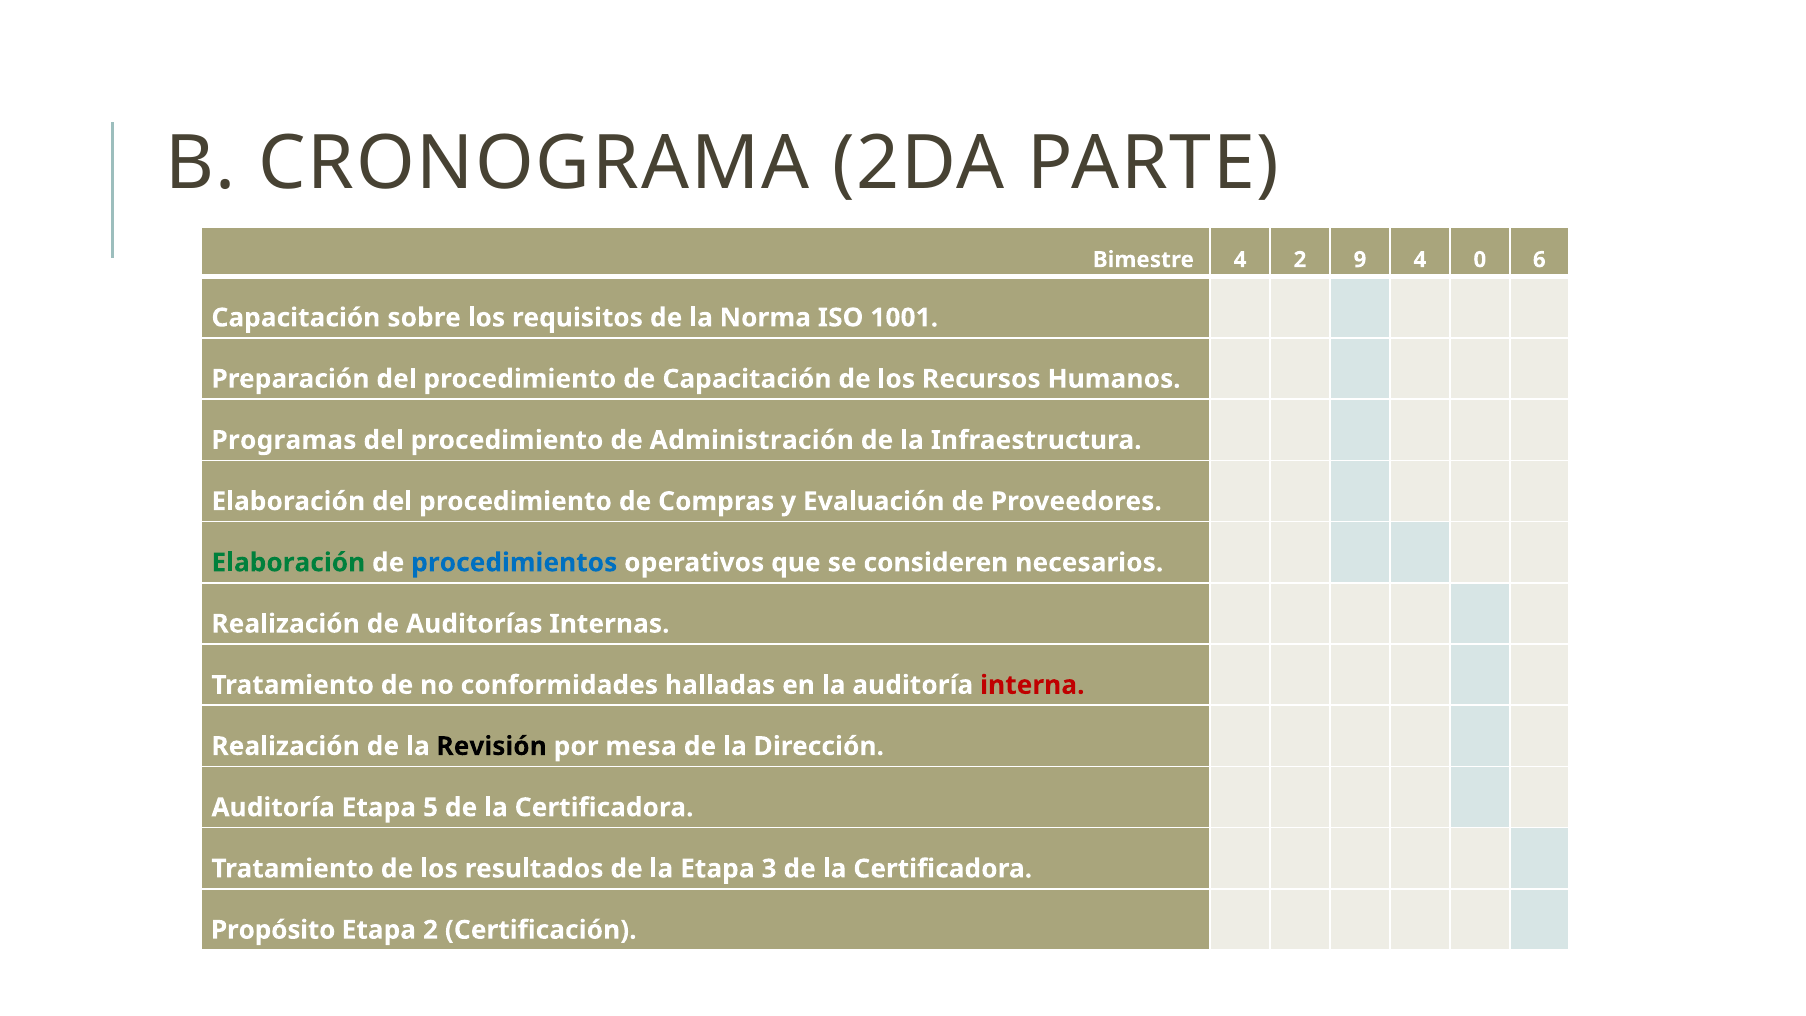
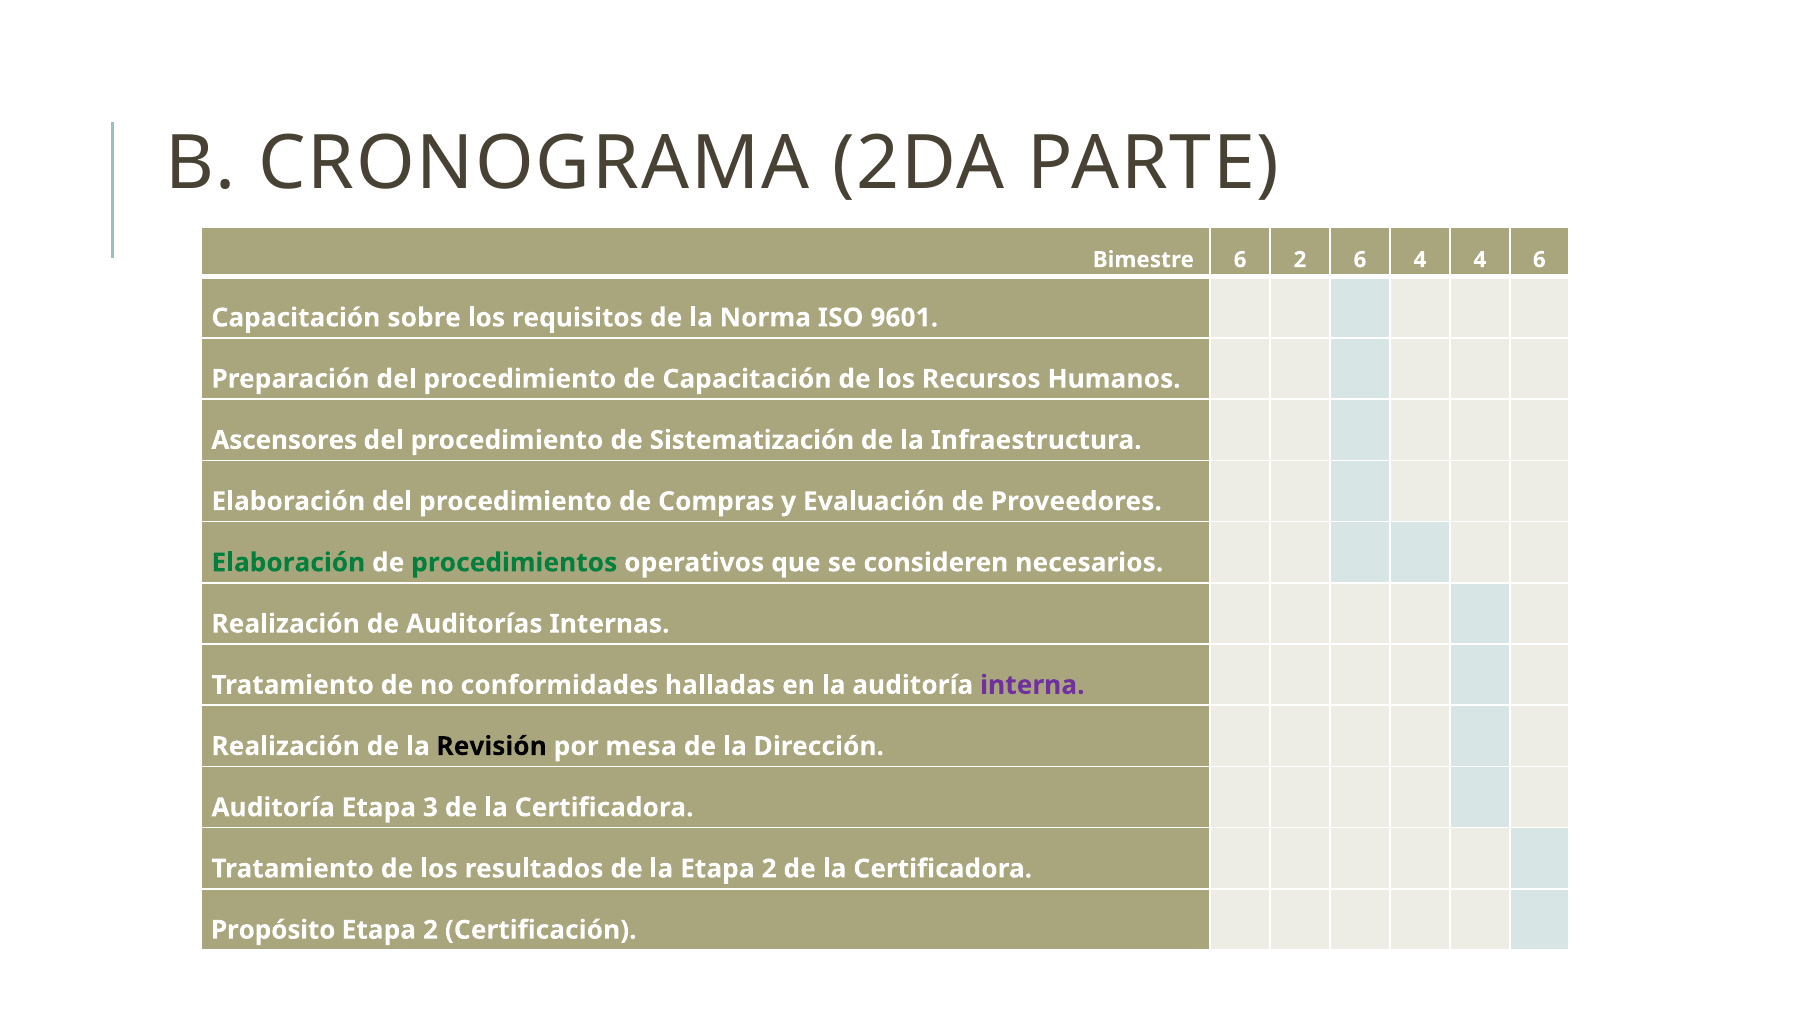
Bimestre 4: 4 -> 6 (1240, 260)
2 9: 9 -> 6 (1360, 260)
4 0: 0 -> 4 (1480, 260)
1001: 1001 -> 9601 (904, 318)
Programas: Programas -> Ascensores (284, 440)
Administración: Administración -> Sistematización (752, 440)
procedimientos colour: blue -> green (514, 563)
interna colour: red -> purple (1032, 685)
5: 5 -> 3 (431, 807)
la Etapa 3: 3 -> 2 (769, 869)
